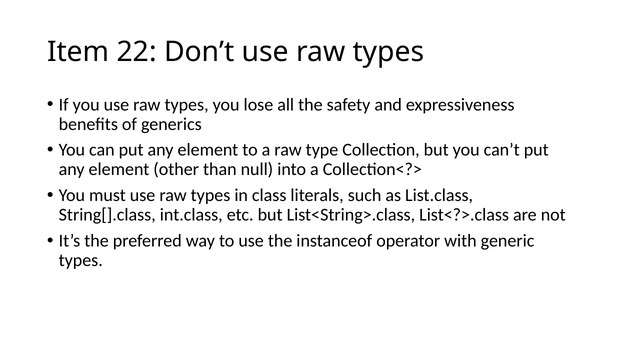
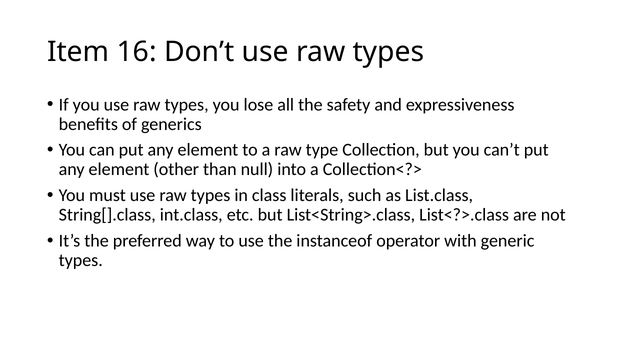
22: 22 -> 16 (137, 52)
